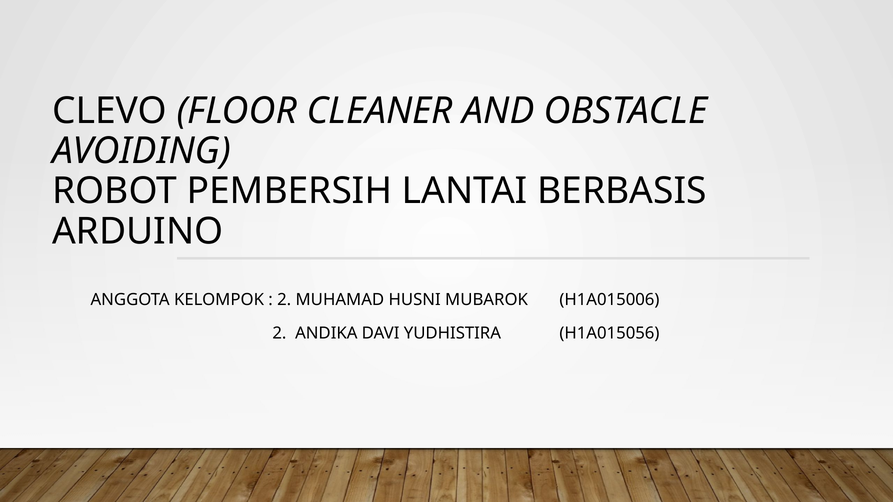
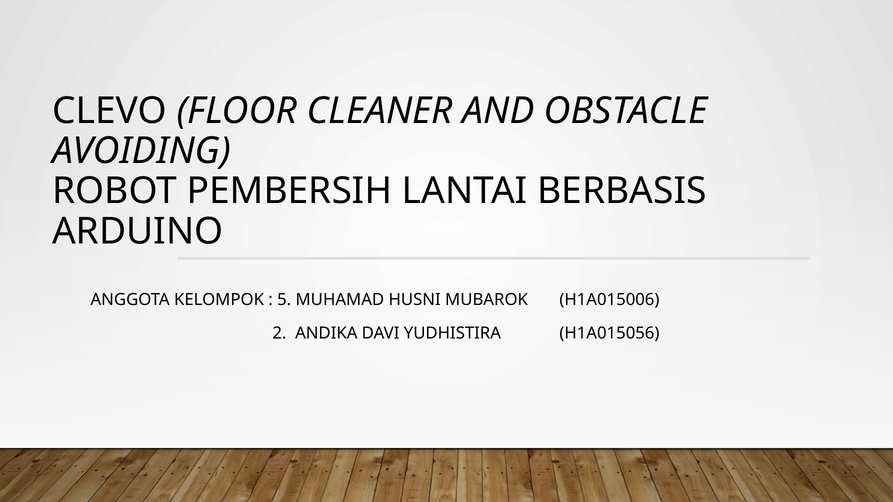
2: 2 -> 5 (284, 300)
